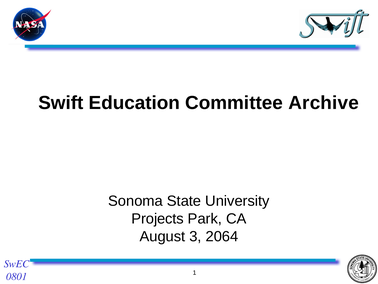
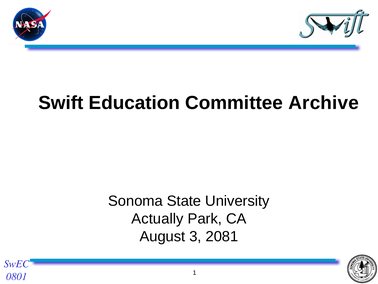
Projects: Projects -> Actually (158, 218)
2064: 2064 -> 2081 (222, 236)
